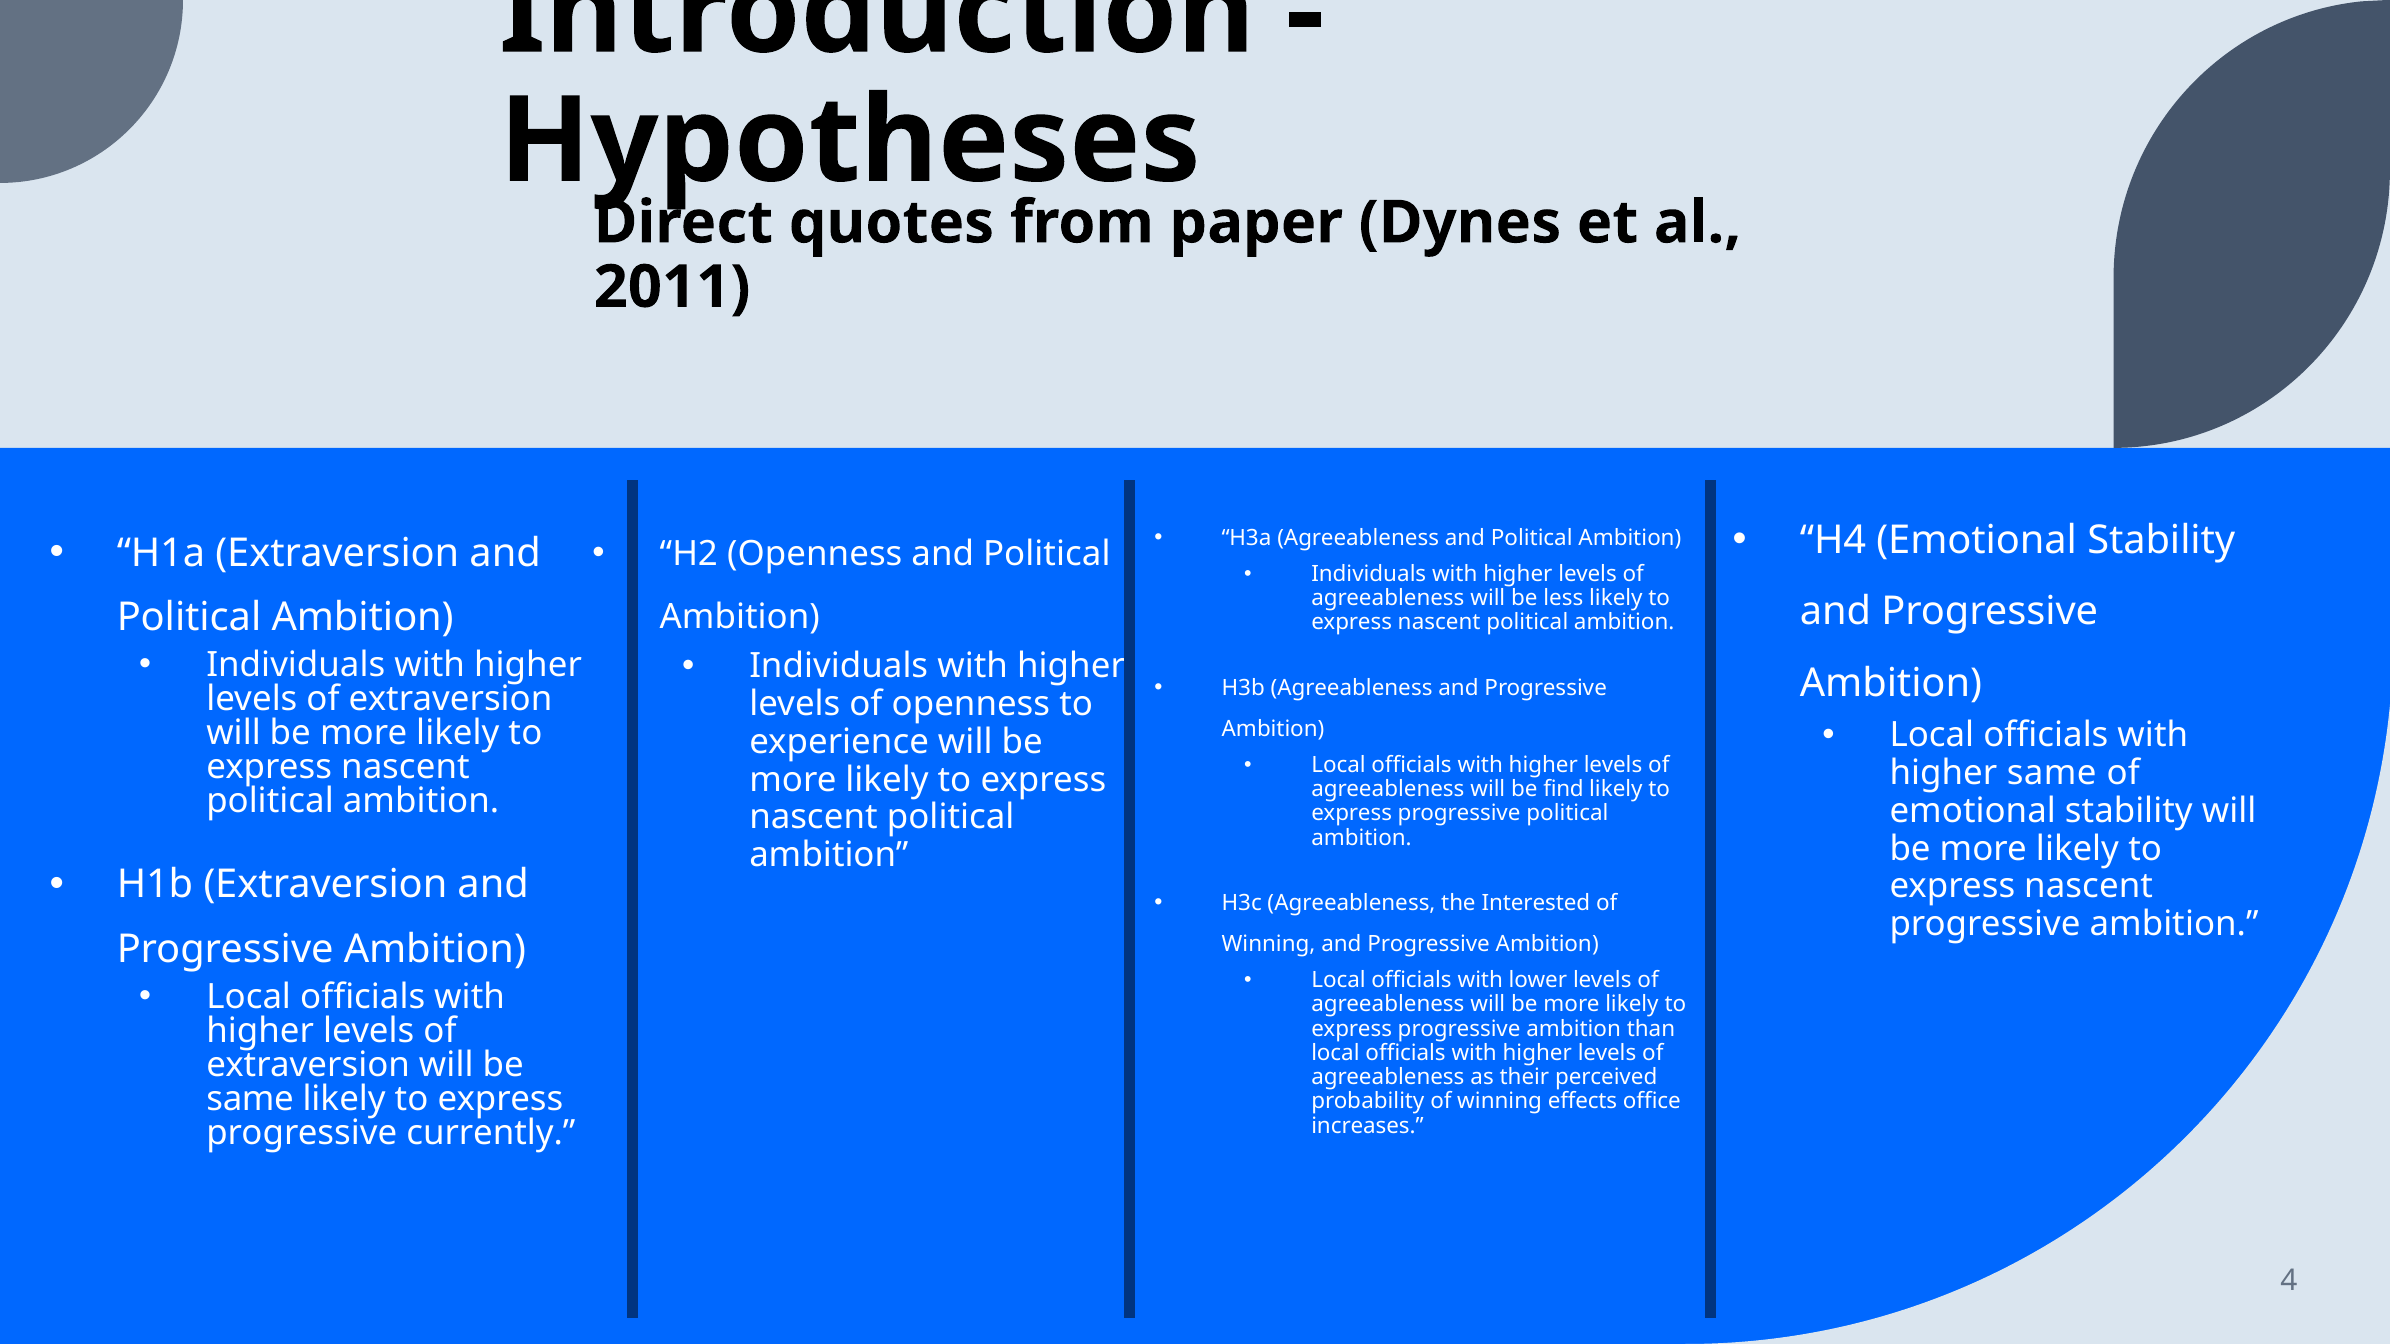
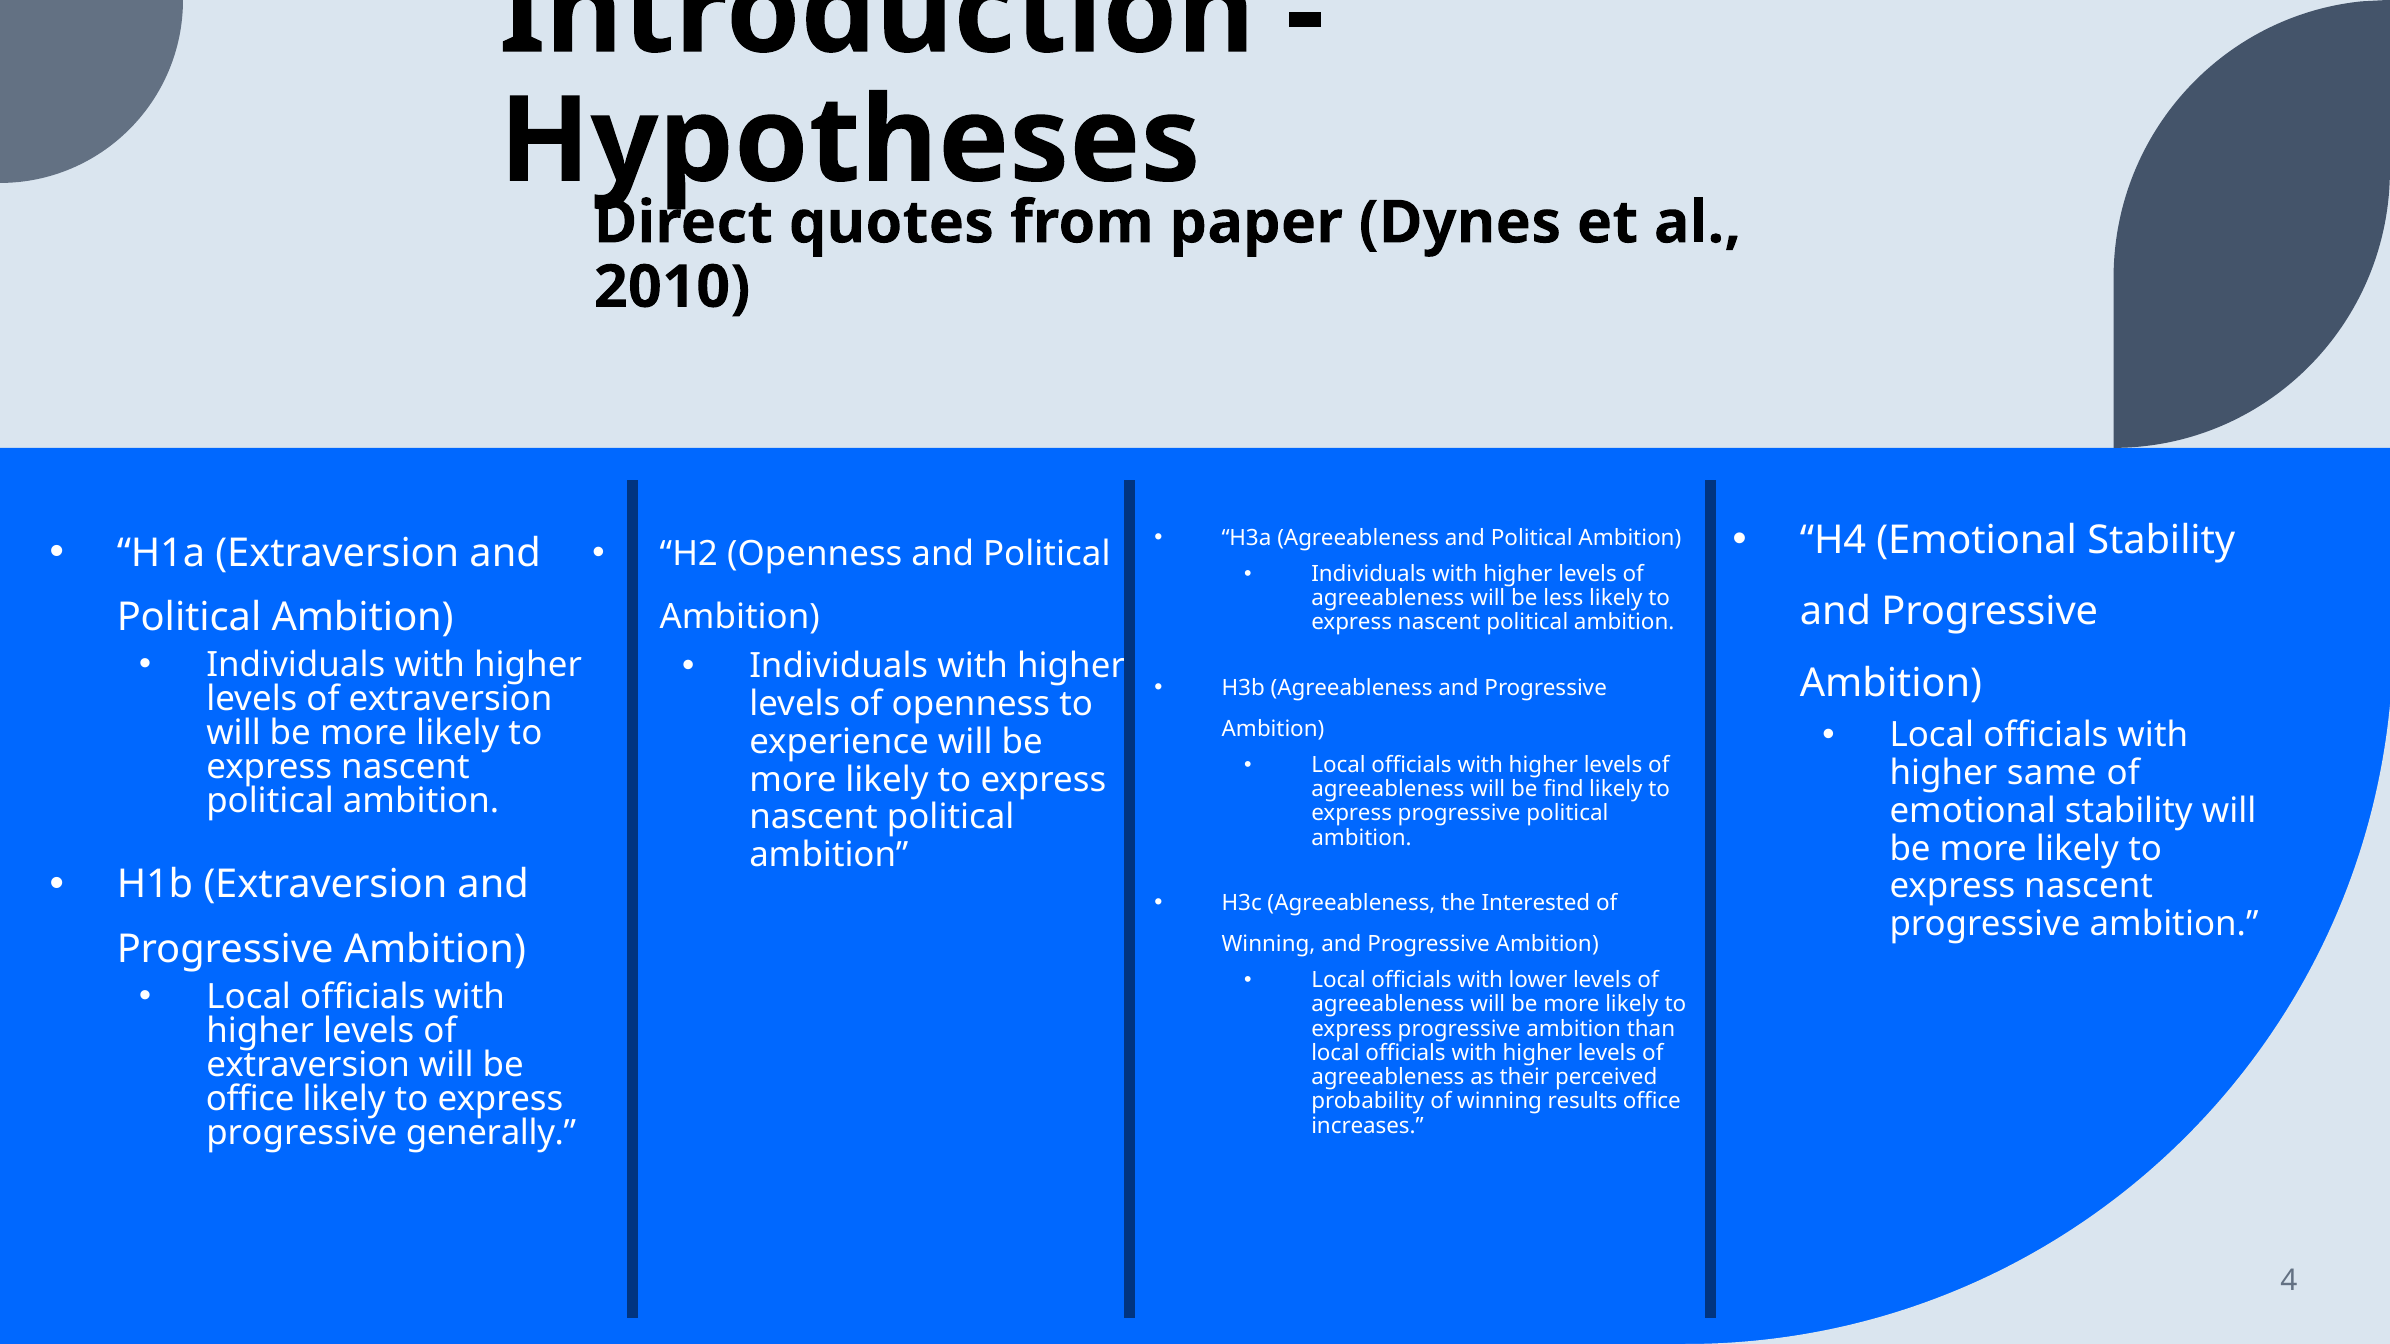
2011: 2011 -> 2010 (672, 287)
same: same -> office (250, 1099)
effects: effects -> results (1582, 1102)
currently: currently -> generally (491, 1133)
